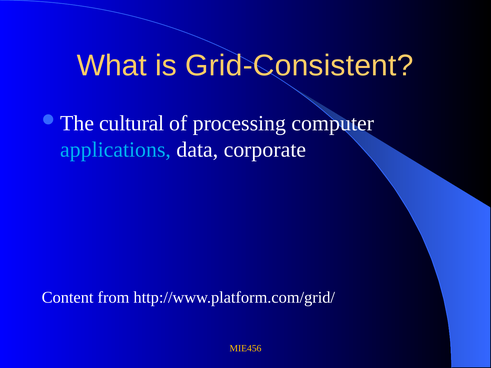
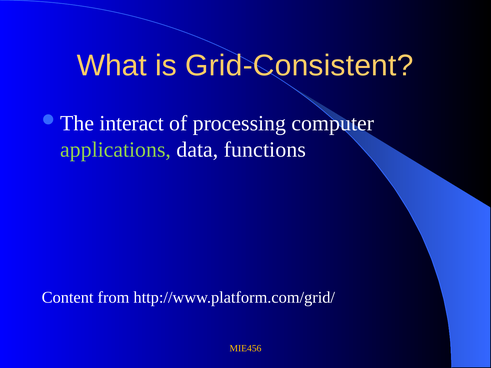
cultural: cultural -> interact (132, 123)
applications colour: light blue -> light green (116, 150)
corporate: corporate -> functions (265, 150)
